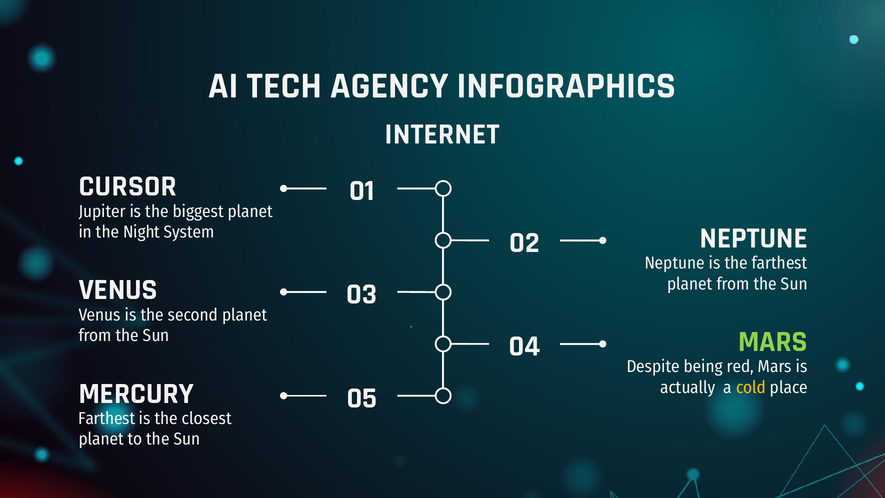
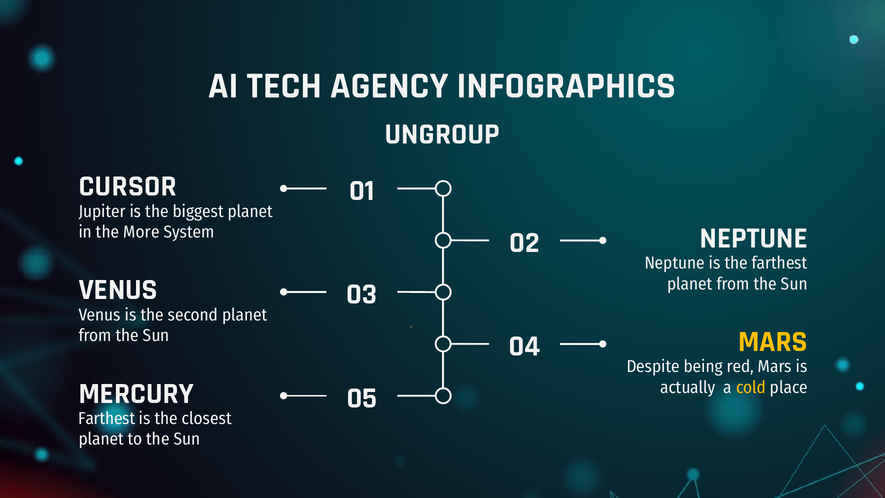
INTERNET: INTERNET -> UNGROUP (442, 134)
Night: Night -> More (141, 232)
MARS colour: light green -> yellow (773, 341)
